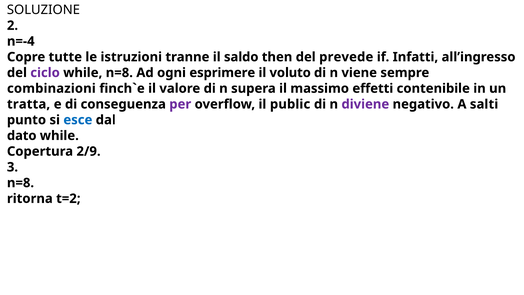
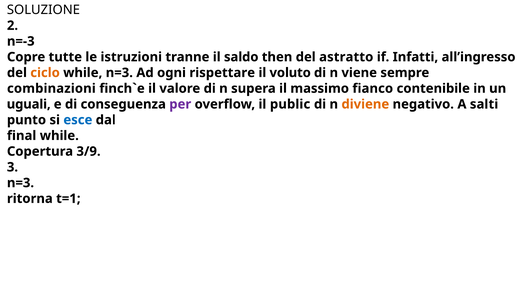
n=-4: n=-4 -> n=-3 (21, 41)
prevede: prevede -> astratto (346, 57)
ciclo colour: purple -> orange (45, 73)
while n=8: n=8 -> n=3 (119, 73)
esprimere: esprimere -> rispettare (222, 73)
effetti: effetti -> fianco (373, 88)
tratta: tratta -> uguali (29, 104)
diviene colour: purple -> orange (365, 104)
dato: dato -> final (22, 136)
2/9: 2/9 -> 3/9 (89, 151)
n=8: n=8 -> n=3 (20, 183)
t=2: t=2 -> t=1 (68, 198)
